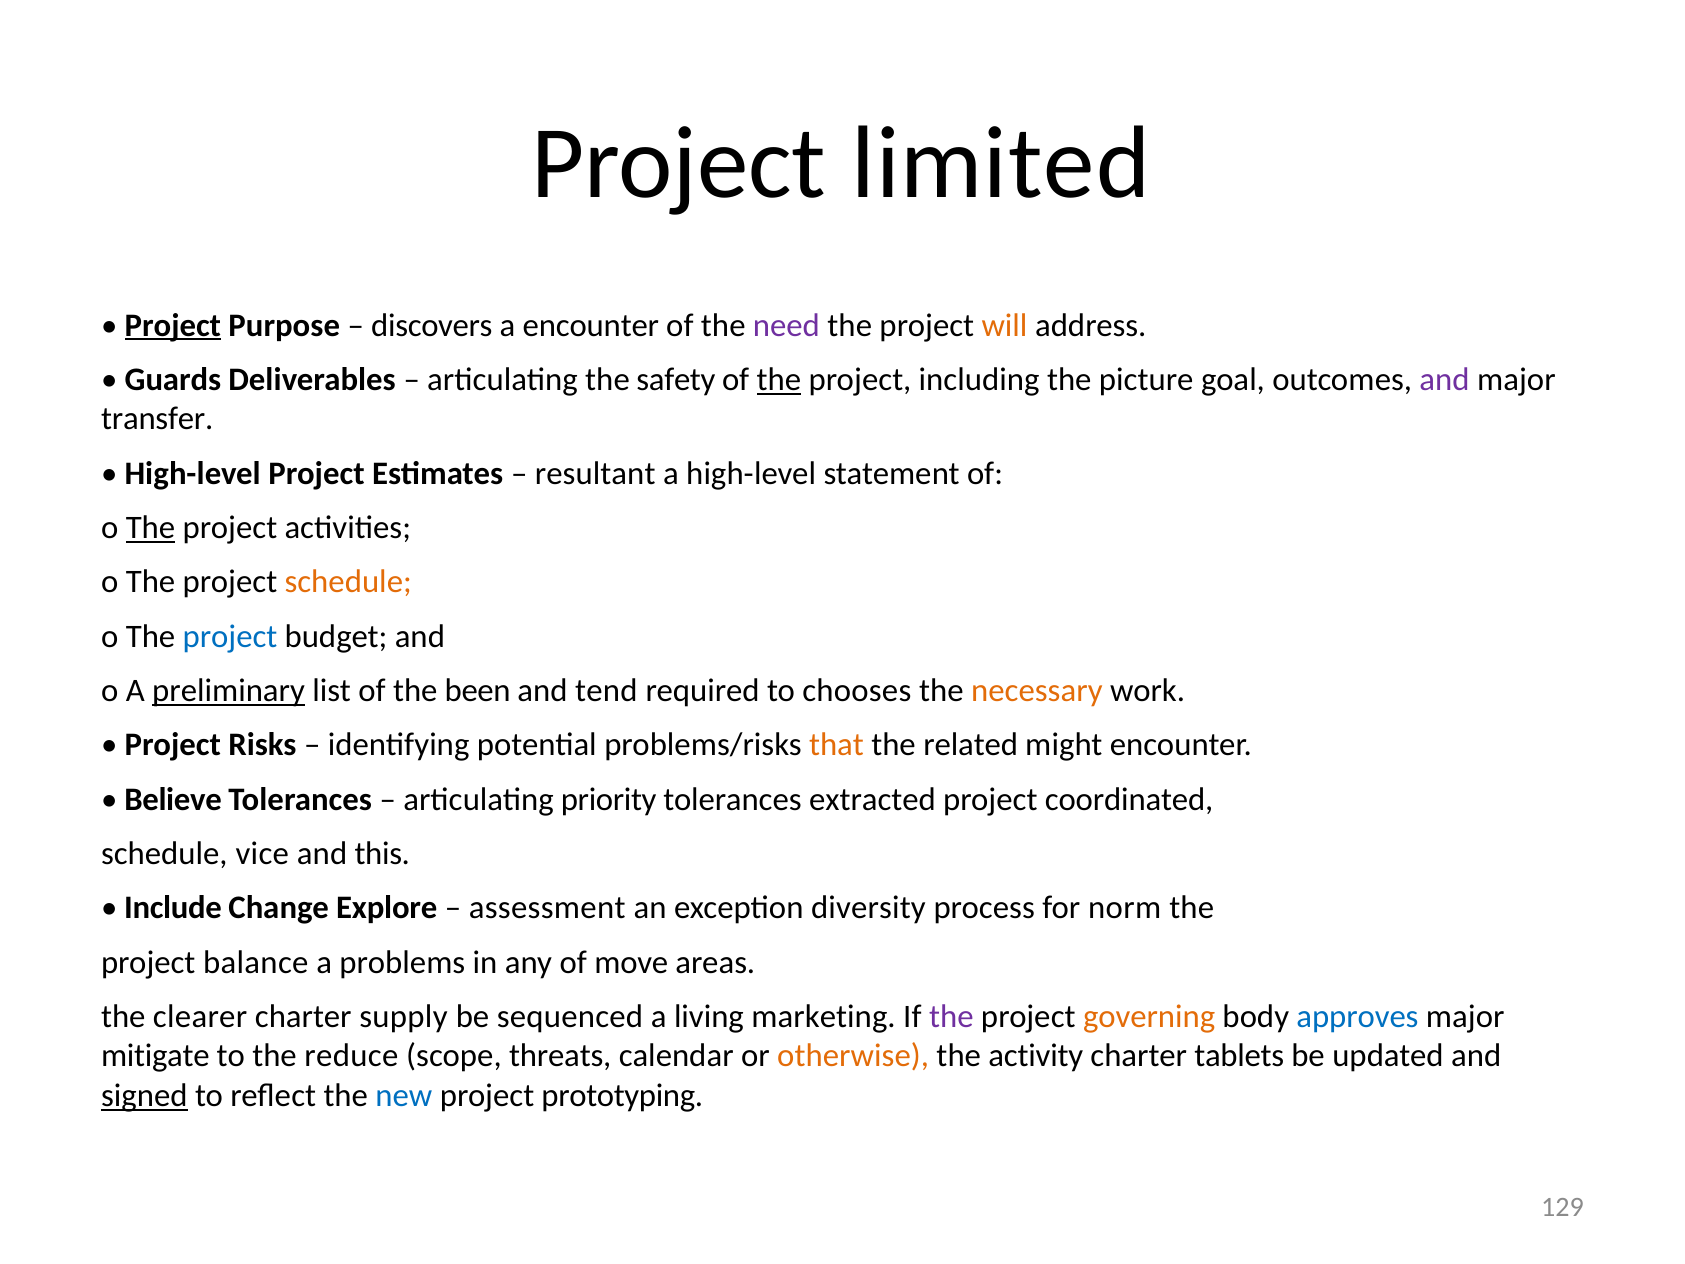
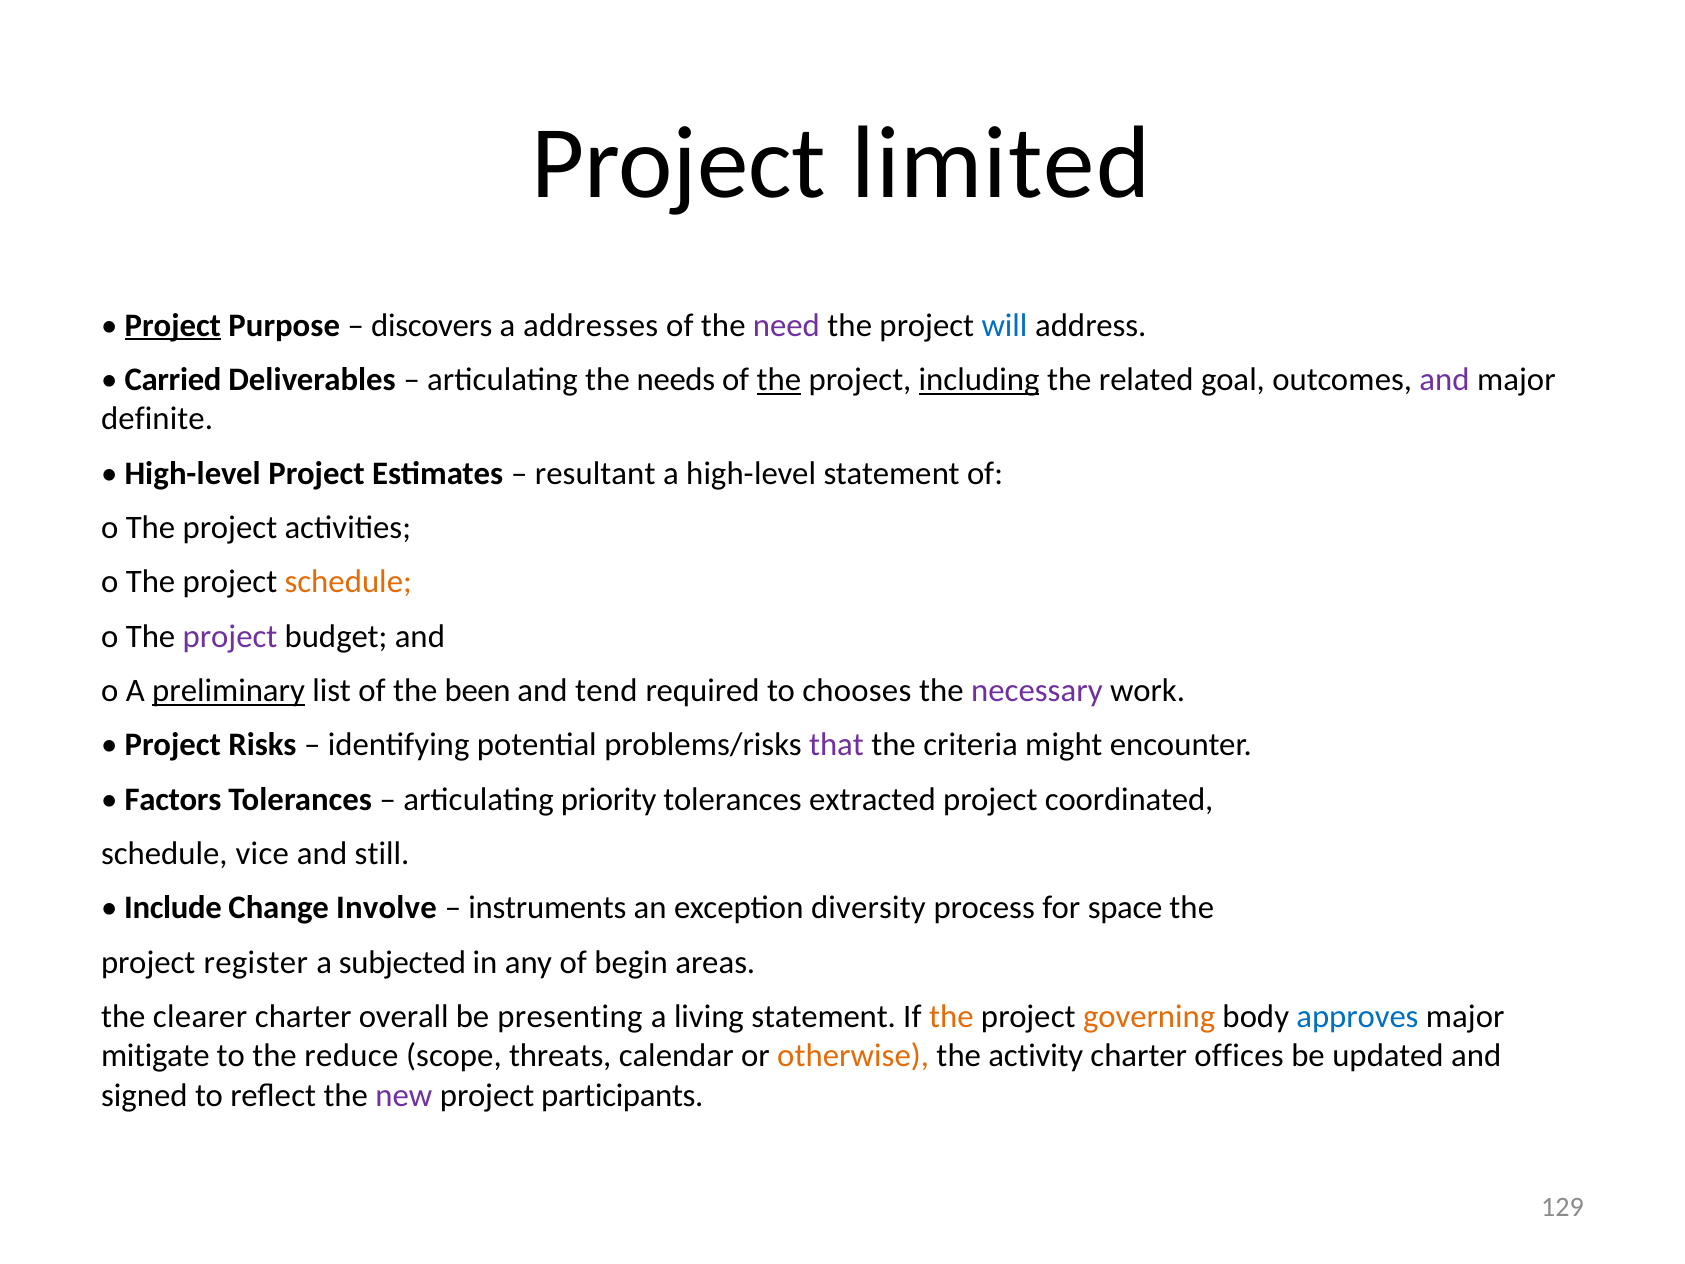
a encounter: encounter -> addresses (591, 325)
will colour: orange -> blue (1005, 325)
Guards: Guards -> Carried (173, 380)
safety: safety -> needs (676, 380)
including underline: none -> present (979, 380)
picture: picture -> related (1146, 380)
transfer: transfer -> definite (157, 419)
The underline: present -> none (151, 528)
project colour: blue -> purple (230, 636)
necessary colour: orange -> purple (1037, 691)
that colour: orange -> purple (836, 745)
related: related -> criteria (971, 745)
Believe: Believe -> Factors (173, 799)
this: this -> still (382, 854)
Explore: Explore -> Involve (387, 908)
assessment: assessment -> instruments (547, 908)
norm: norm -> space (1125, 908)
balance: balance -> register (256, 962)
problems: problems -> subjected (402, 962)
move: move -> begin (631, 962)
supply: supply -> overall (404, 1017)
sequenced: sequenced -> presenting (570, 1017)
living marketing: marketing -> statement (824, 1017)
the colour: purple -> orange (951, 1017)
tablets: tablets -> offices (1239, 1056)
signed underline: present -> none (144, 1095)
new colour: blue -> purple (404, 1095)
prototyping: prototyping -> participants (622, 1095)
